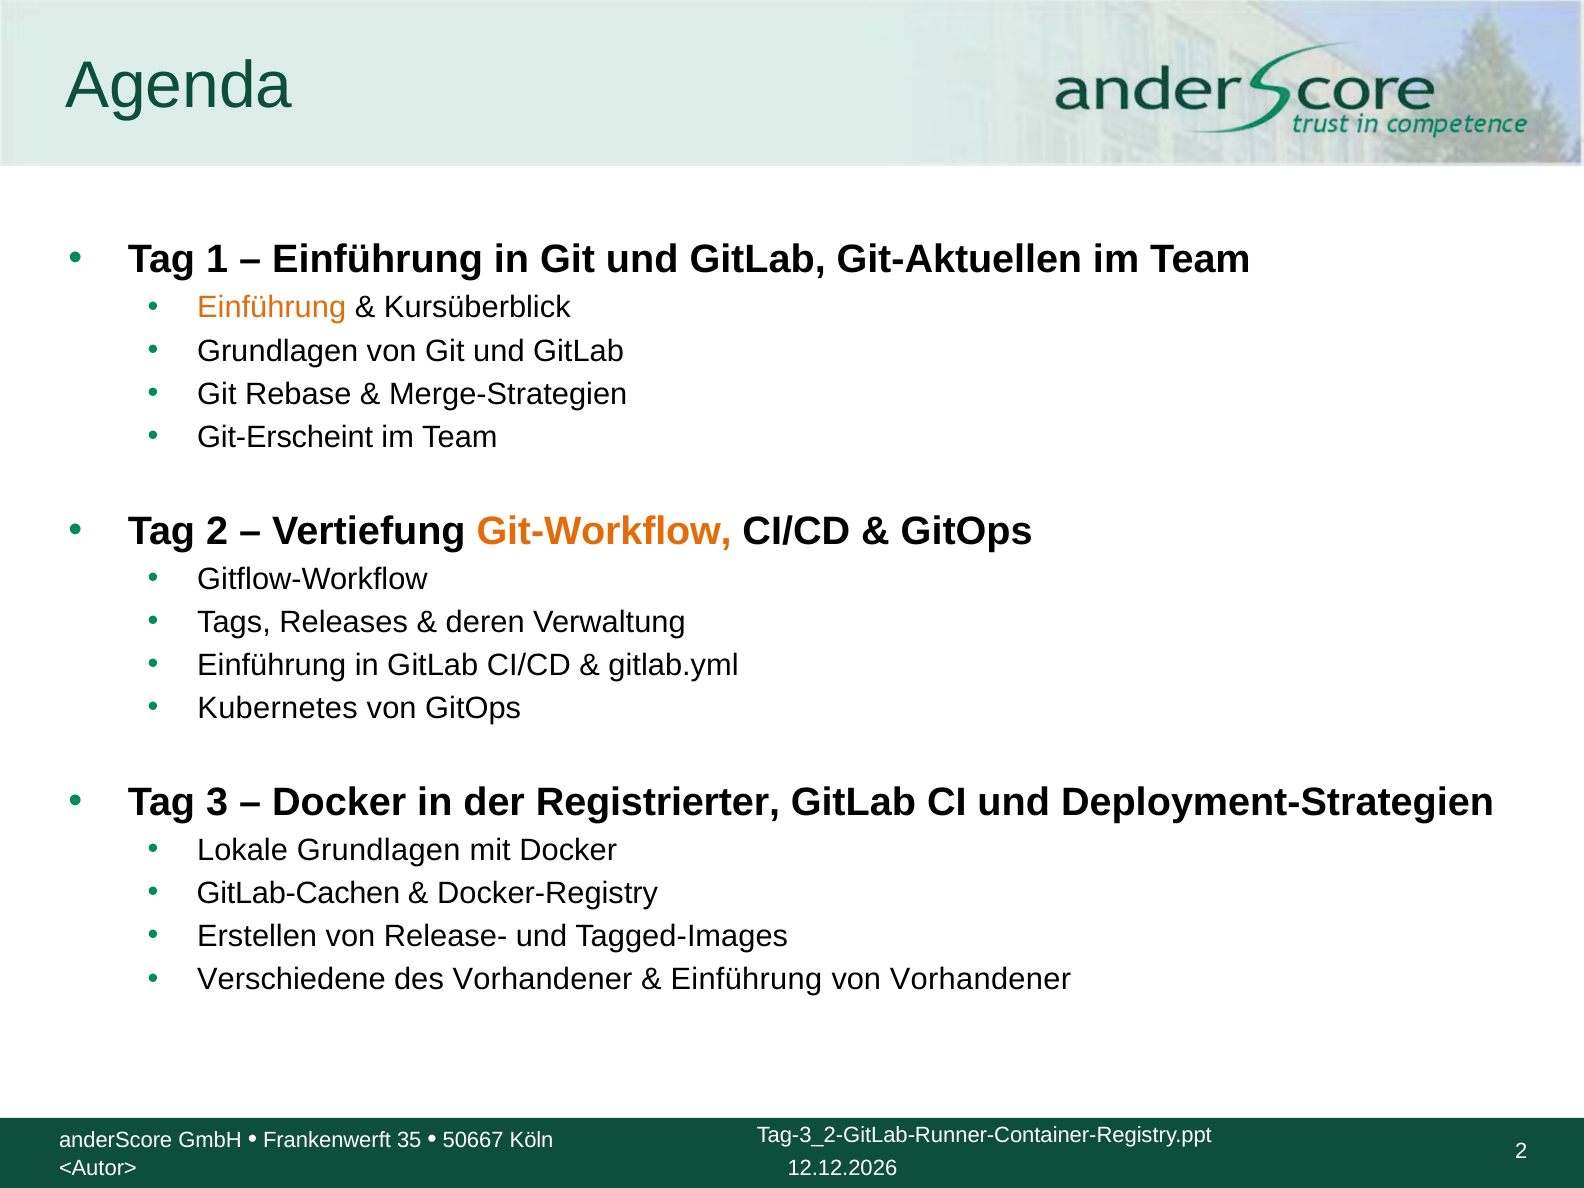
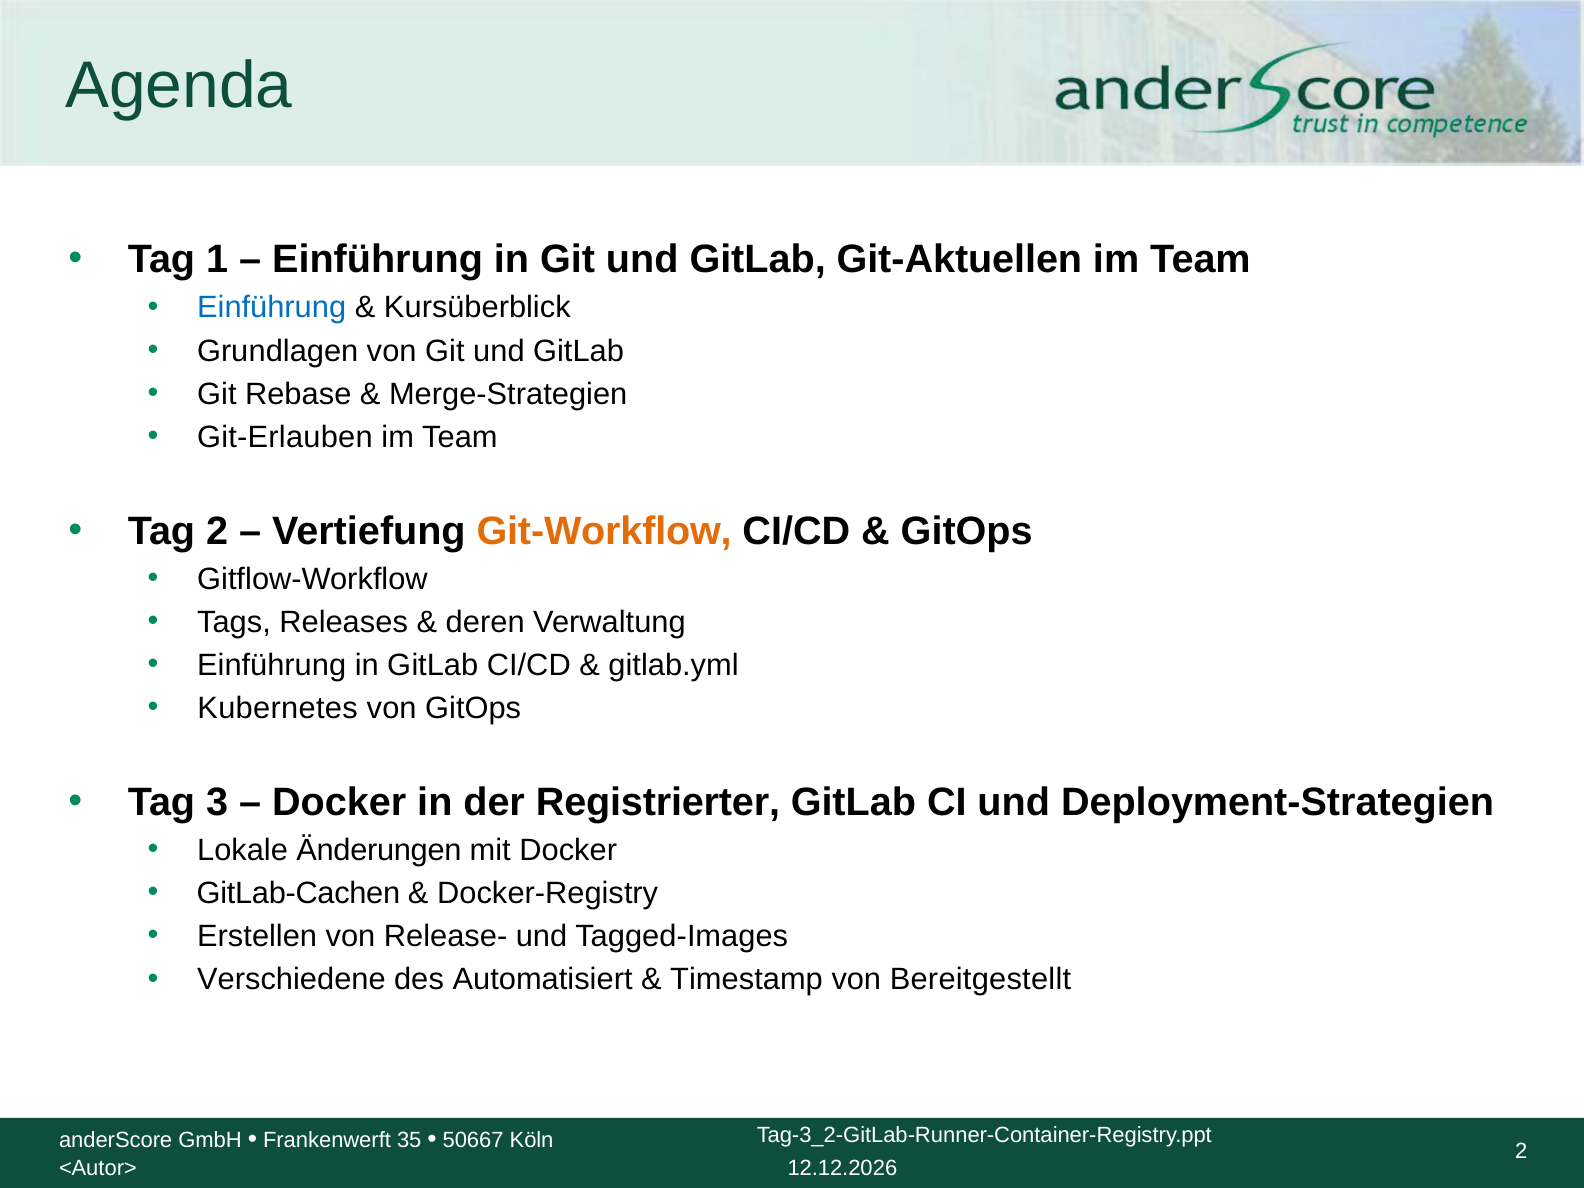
Einführung colour: orange -> blue (272, 308)
Git-Erscheint: Git-Erscheint -> Git-Erlauben (285, 437)
Lokale Grundlagen: Grundlagen -> Änderungen (379, 850)
des Vorhandener: Vorhandener -> Automatisiert (543, 980)
Einführung: Einführung -> Timestamp (747, 980)
von Vorhandener: Vorhandener -> Bereitgestellt (980, 980)
